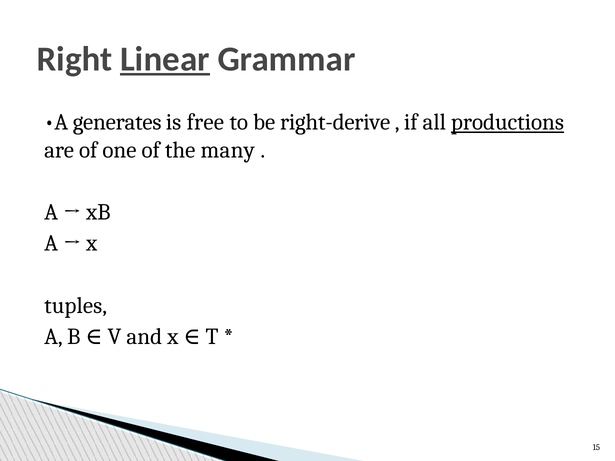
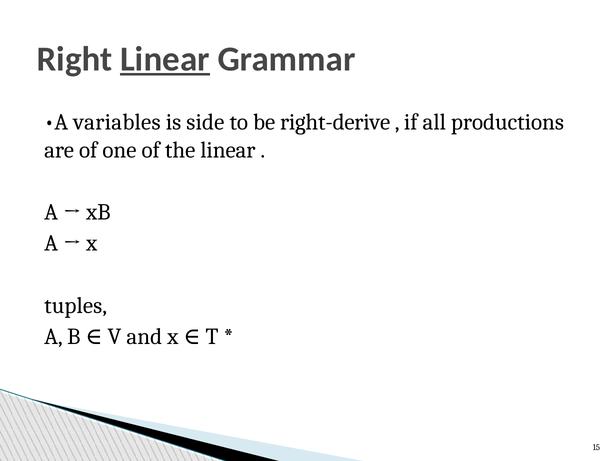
generates: generates -> variables (117, 122)
free: free -> side (205, 122)
productions underline: present -> none (507, 122)
the many: many -> linear (228, 150)
